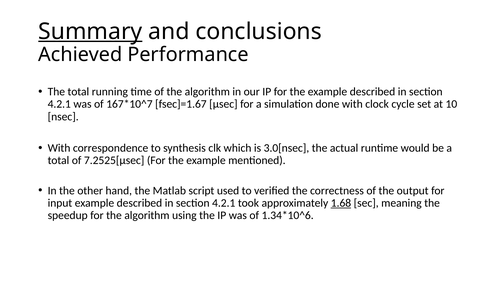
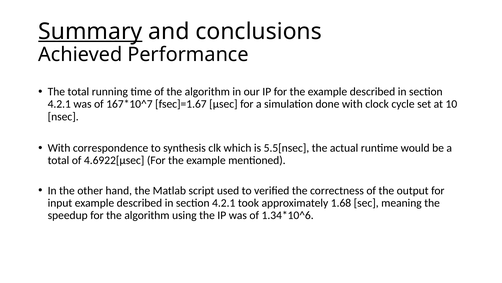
3.0[nsec: 3.0[nsec -> 5.5[nsec (286, 148)
7.2525[μsec: 7.2525[μsec -> 4.6922[μsec (114, 160)
1.68 underline: present -> none (341, 203)
